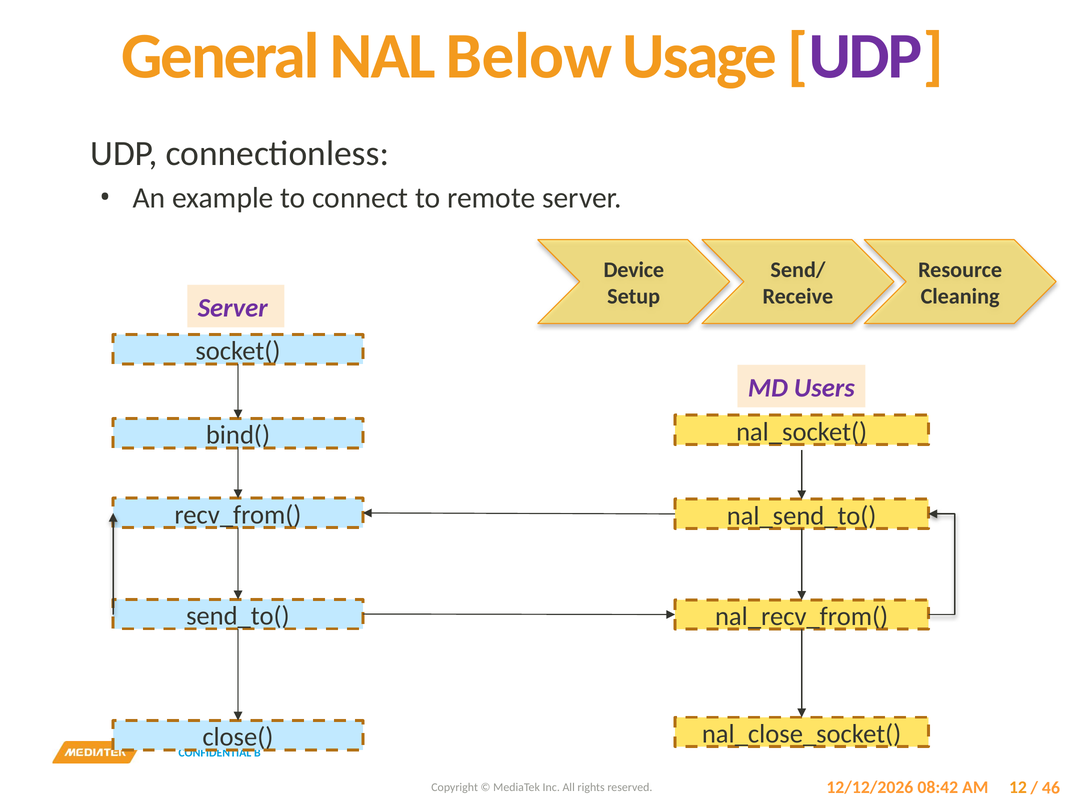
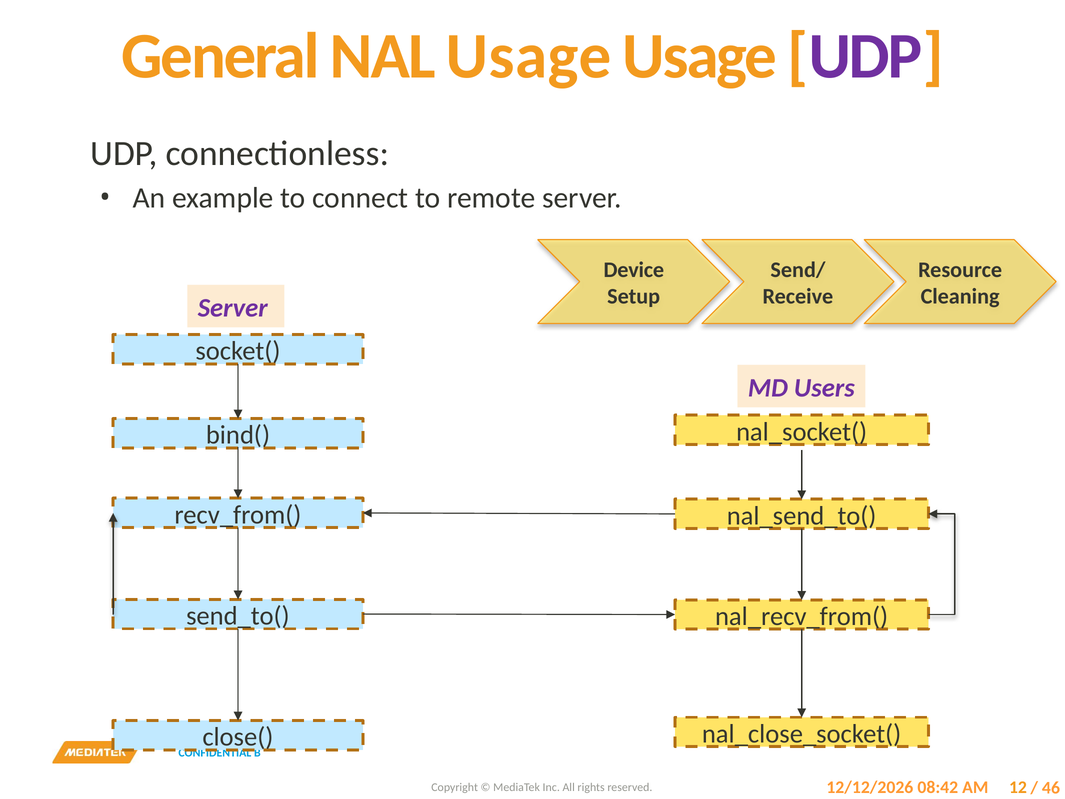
NAL Below: Below -> Usage (529, 56)
